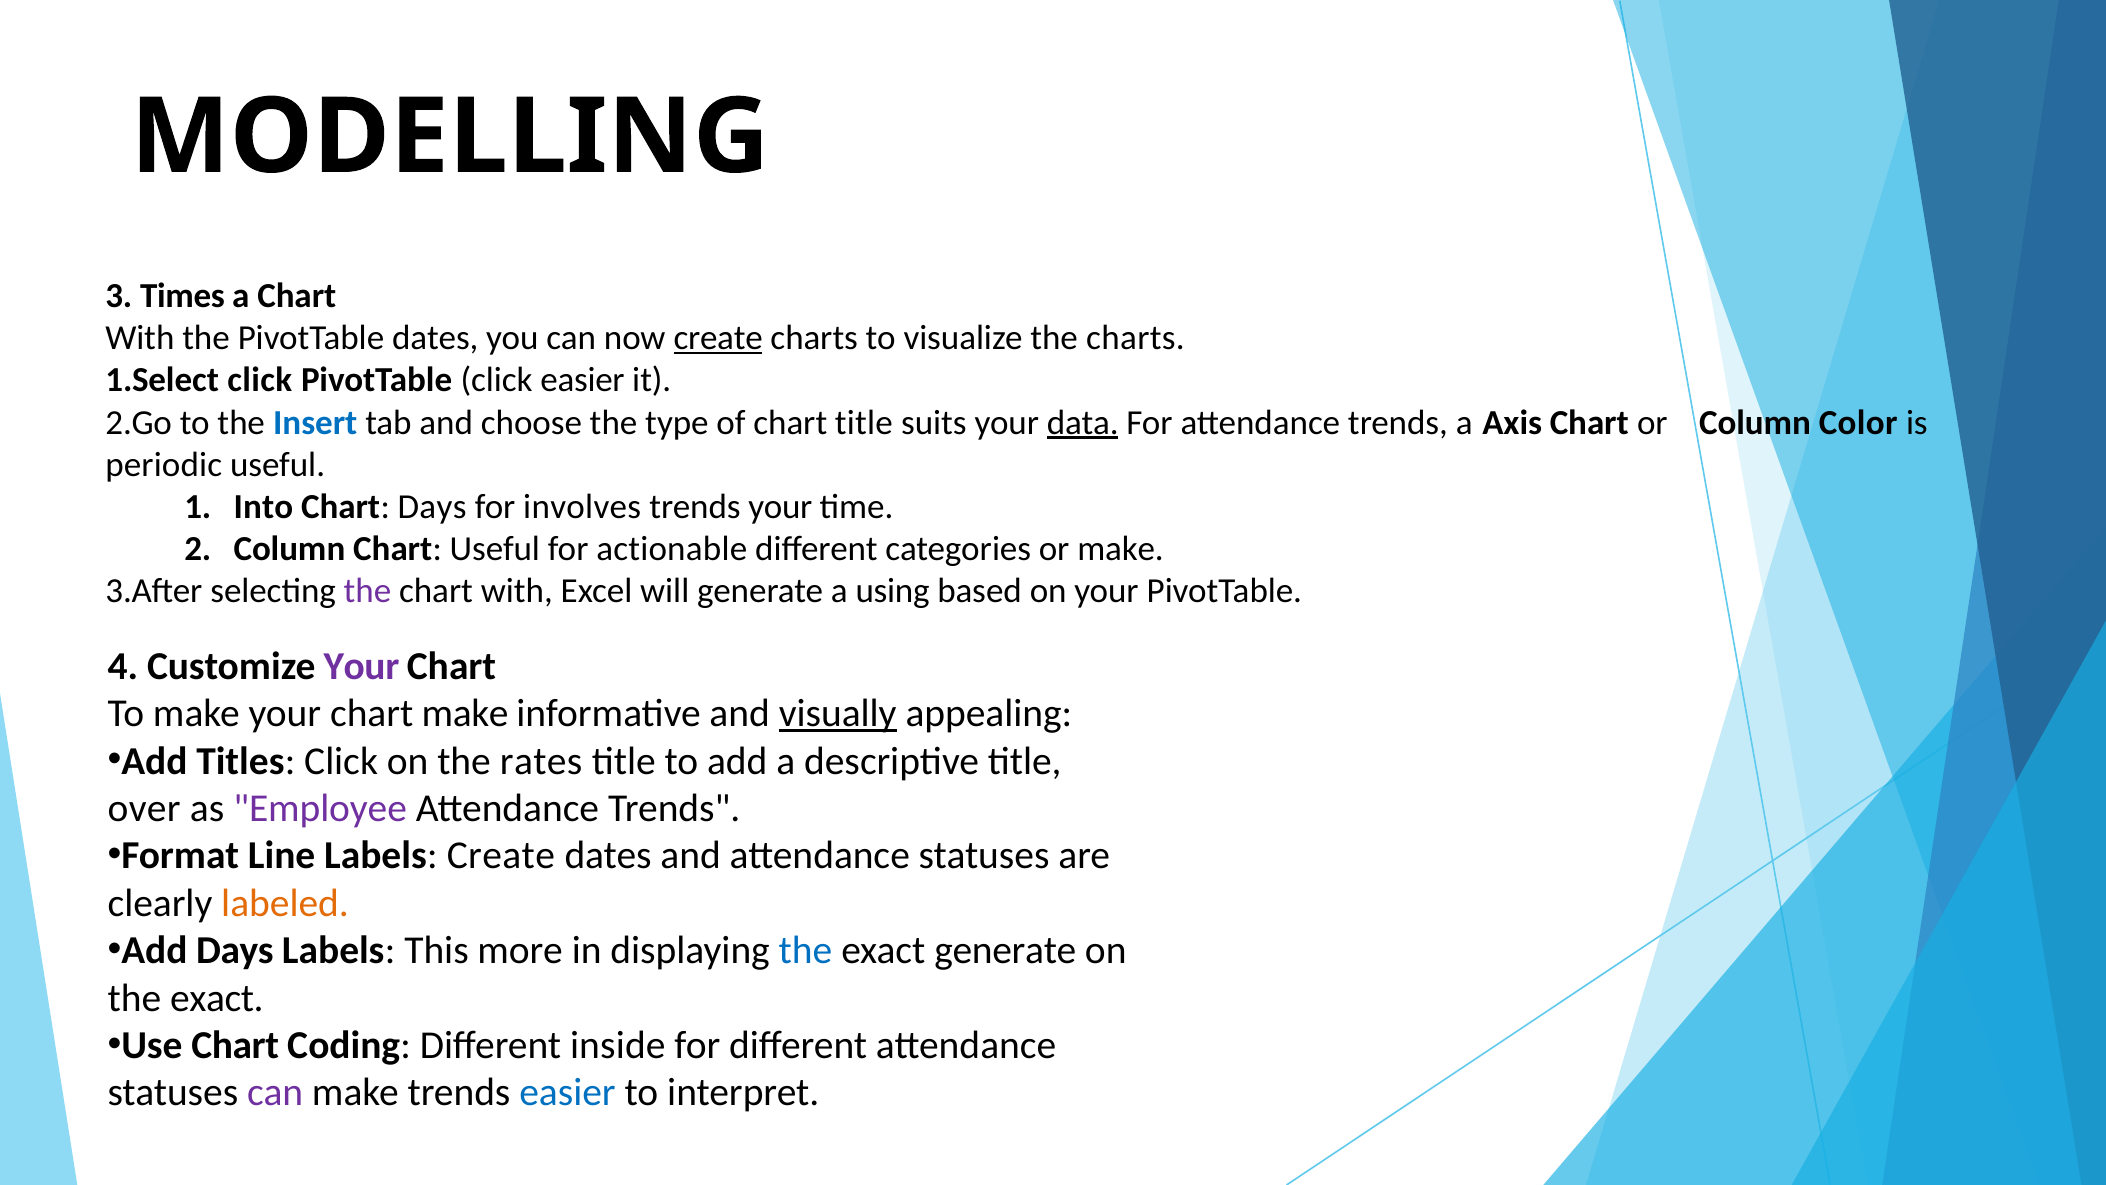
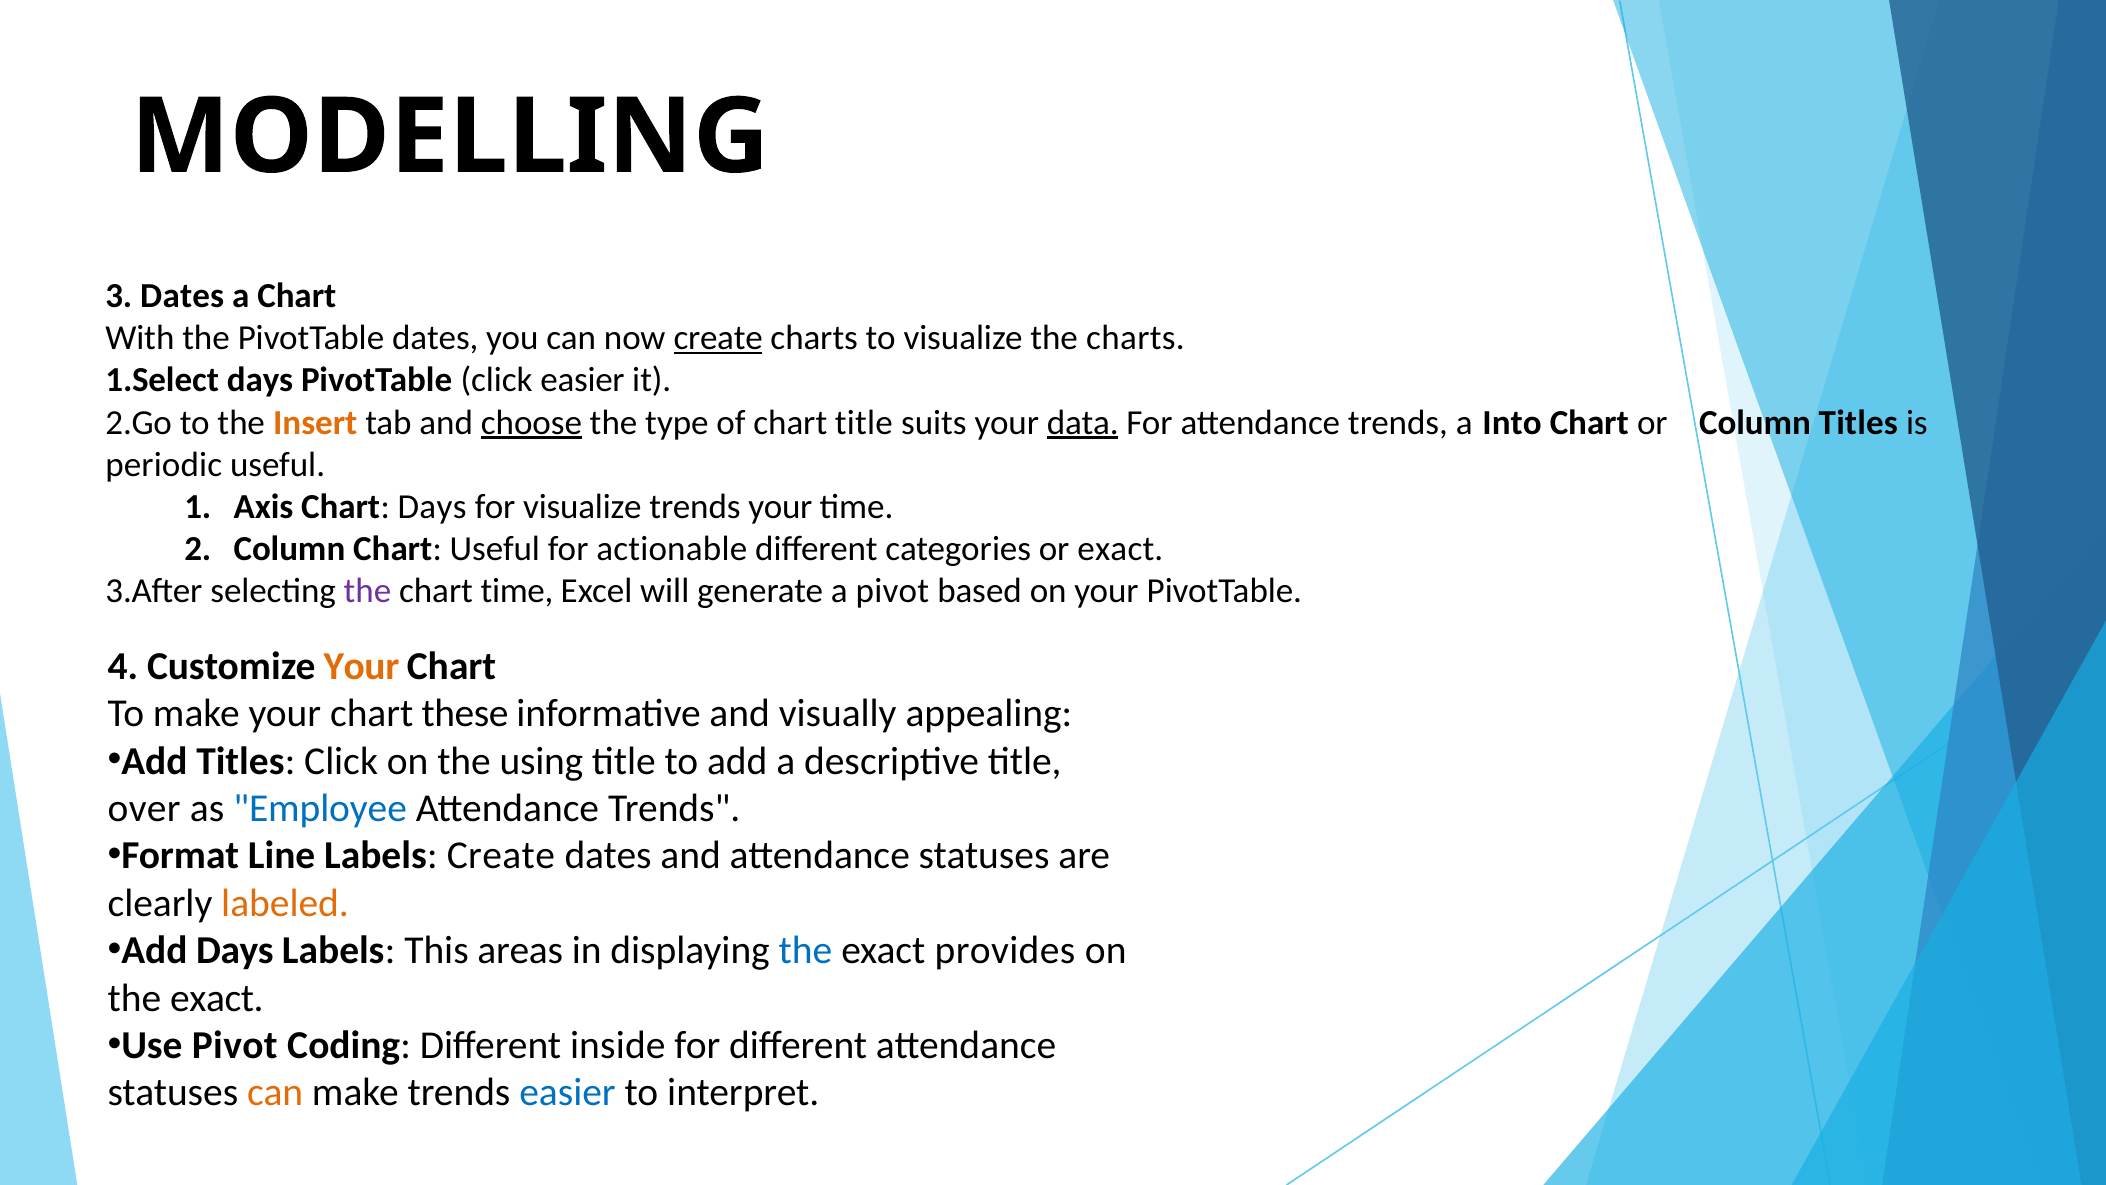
3 Times: Times -> Dates (182, 296)
click: click -> days (260, 380)
Insert colour: blue -> orange (315, 422)
choose underline: none -> present (531, 422)
Axis: Axis -> Into (1512, 422)
Column Color: Color -> Titles (1858, 422)
Into: Into -> Axis (263, 506)
for involves: involves -> visualize (582, 506)
or make: make -> exact (1120, 549)
with: with -> time (517, 591)
a using: using -> pivot (892, 591)
Your colour: purple -> orange (361, 666)
chart make: make -> these (465, 713)
visually underline: present -> none (838, 713)
rates: rates -> using (541, 761)
Employee colour: purple -> blue (320, 808)
more: more -> areas (520, 950)
exact generate: generate -> provides (1005, 950)
Use Chart: Chart -> Pivot (235, 1045)
can colour: purple -> orange (275, 1092)
